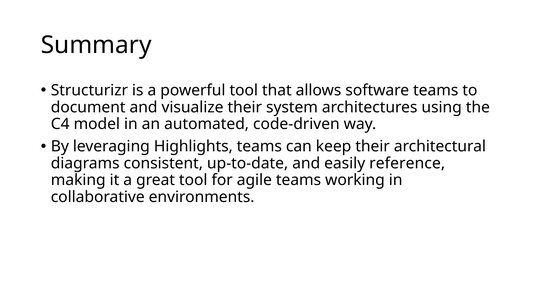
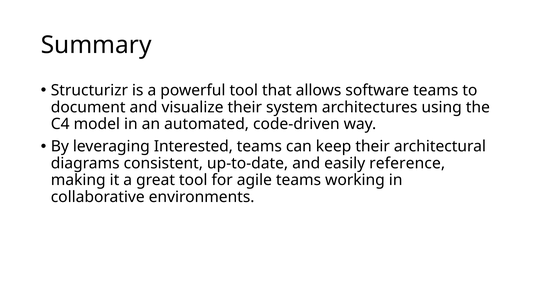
Highlights: Highlights -> Interested (193, 146)
